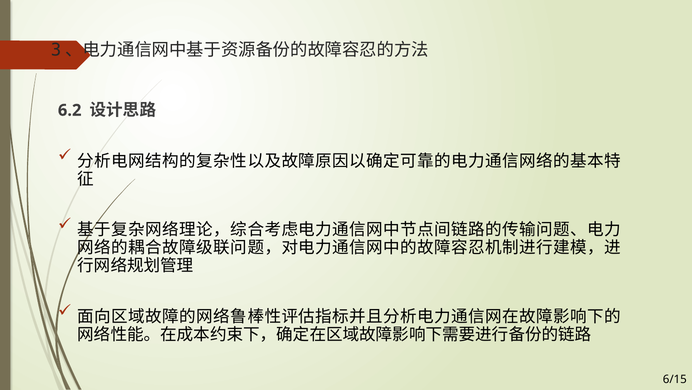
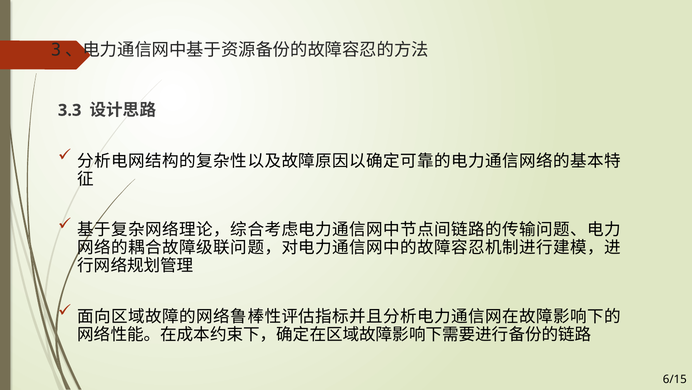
6.2: 6.2 -> 3.3 (70, 110)
